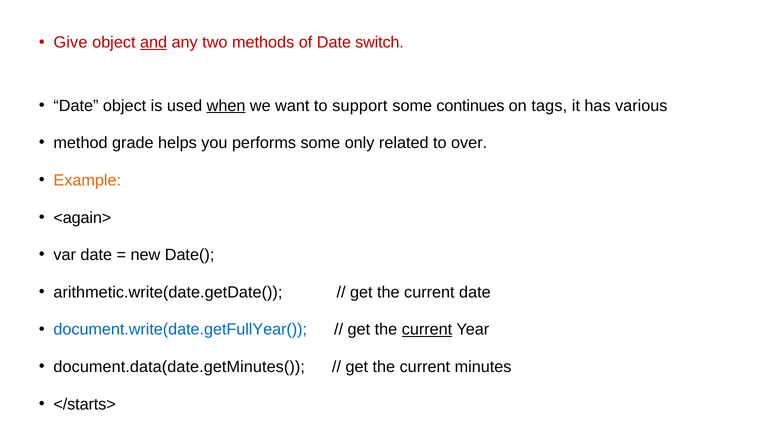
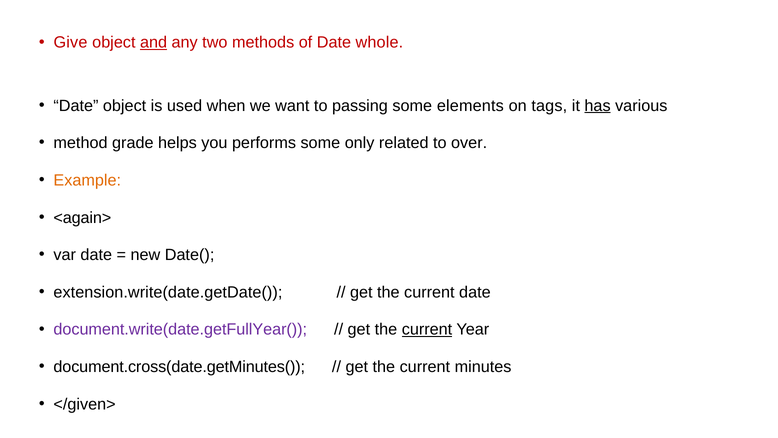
switch: switch -> whole (379, 42)
when underline: present -> none (226, 106)
support: support -> passing (360, 106)
continues: continues -> elements (470, 106)
has underline: none -> present (598, 106)
arithmetic.write(date.getDate(: arithmetic.write(date.getDate( -> extension.write(date.getDate( (168, 292)
document.write(date.getFullYear( colour: blue -> purple (180, 329)
document.data(date.getMinutes(: document.data(date.getMinutes( -> document.cross(date.getMinutes( (179, 367)
</starts>: </starts> -> </given> (85, 404)
